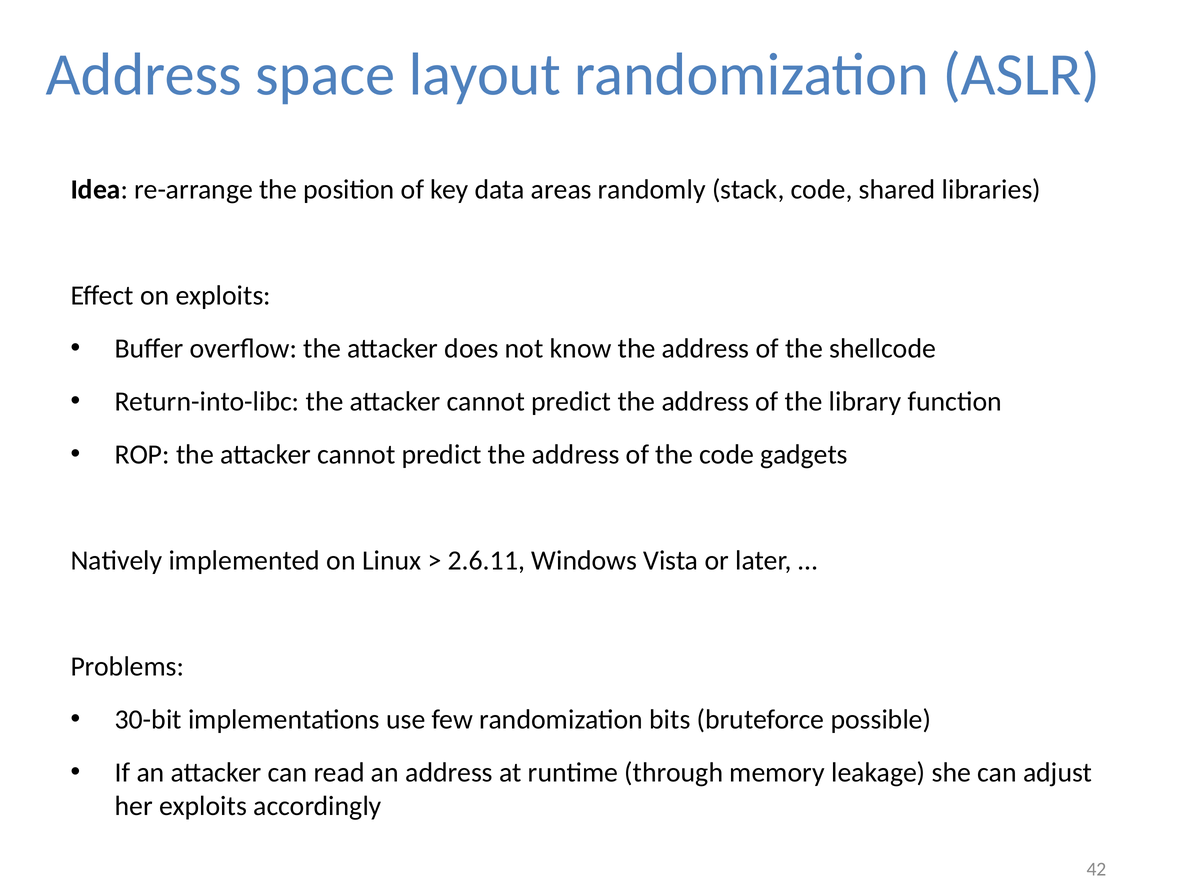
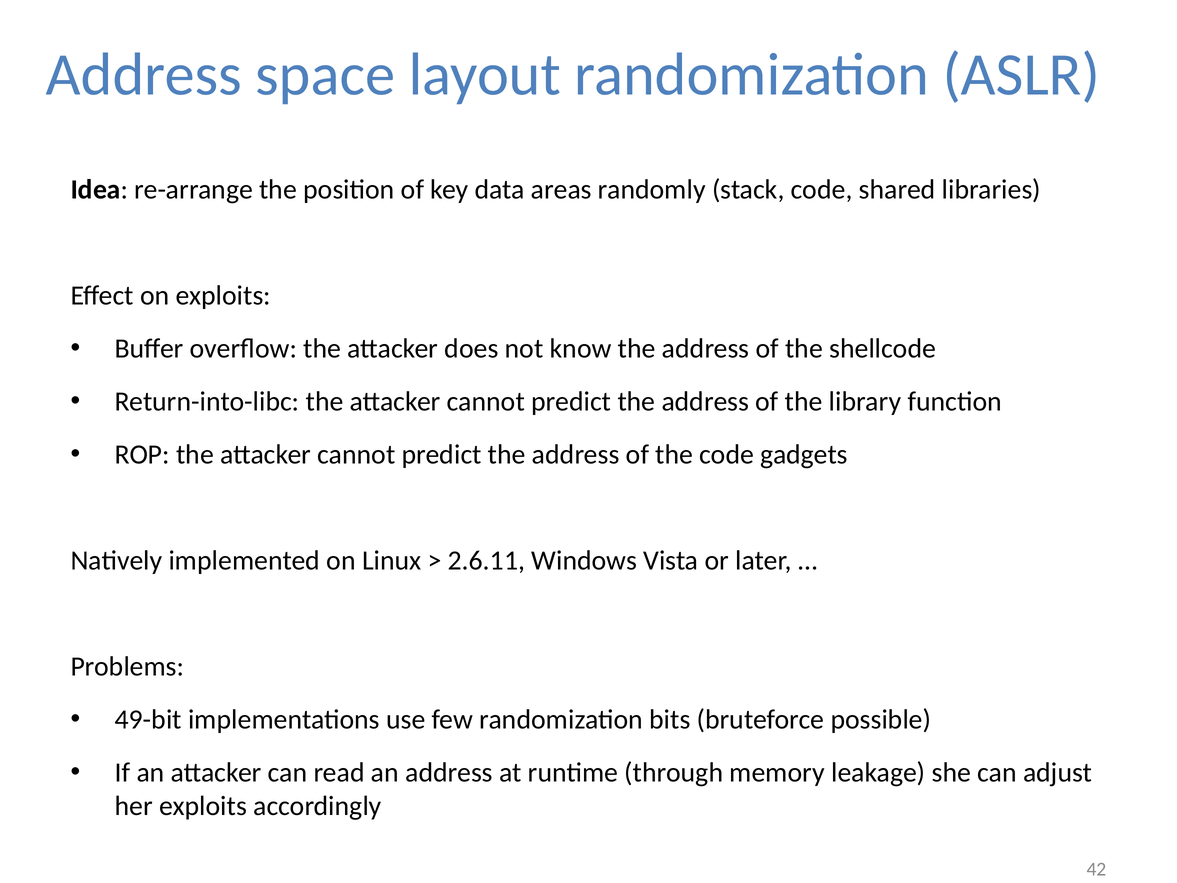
30-bit: 30-bit -> 49-bit (148, 719)
